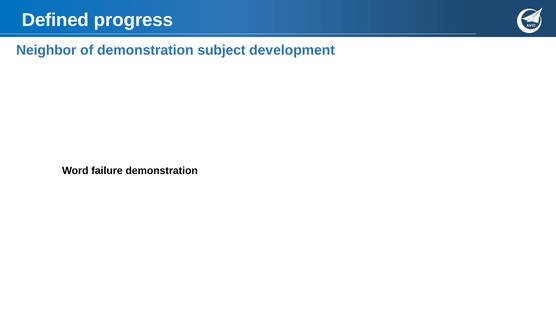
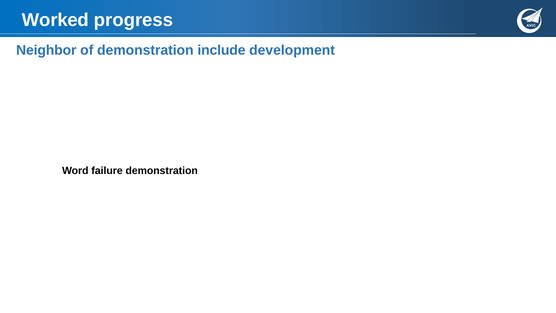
Defined: Defined -> Worked (55, 20)
subject: subject -> include (221, 50)
